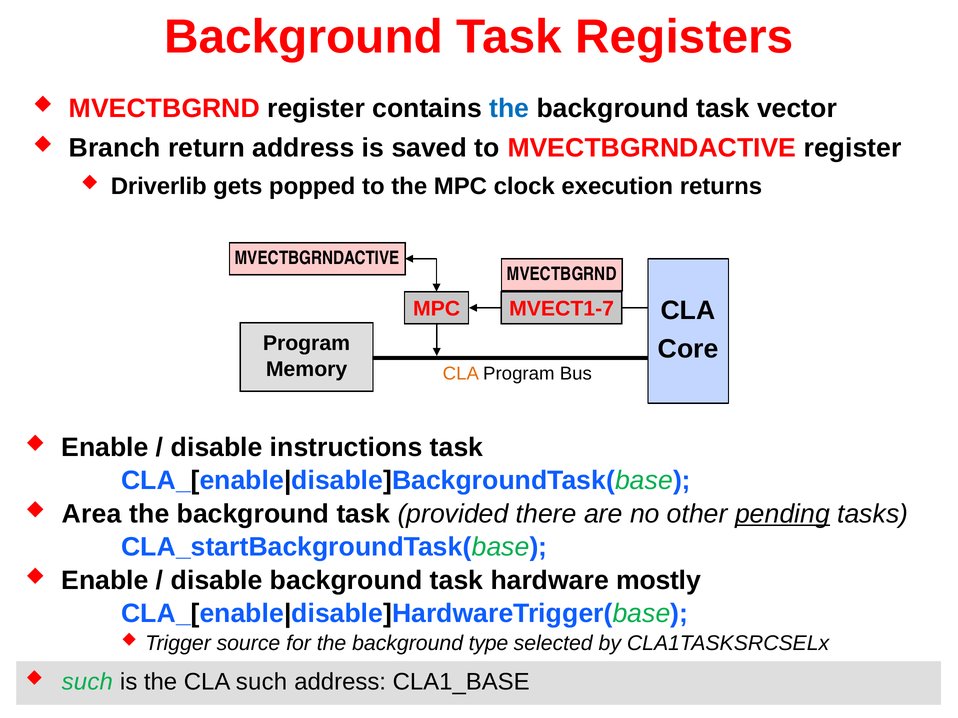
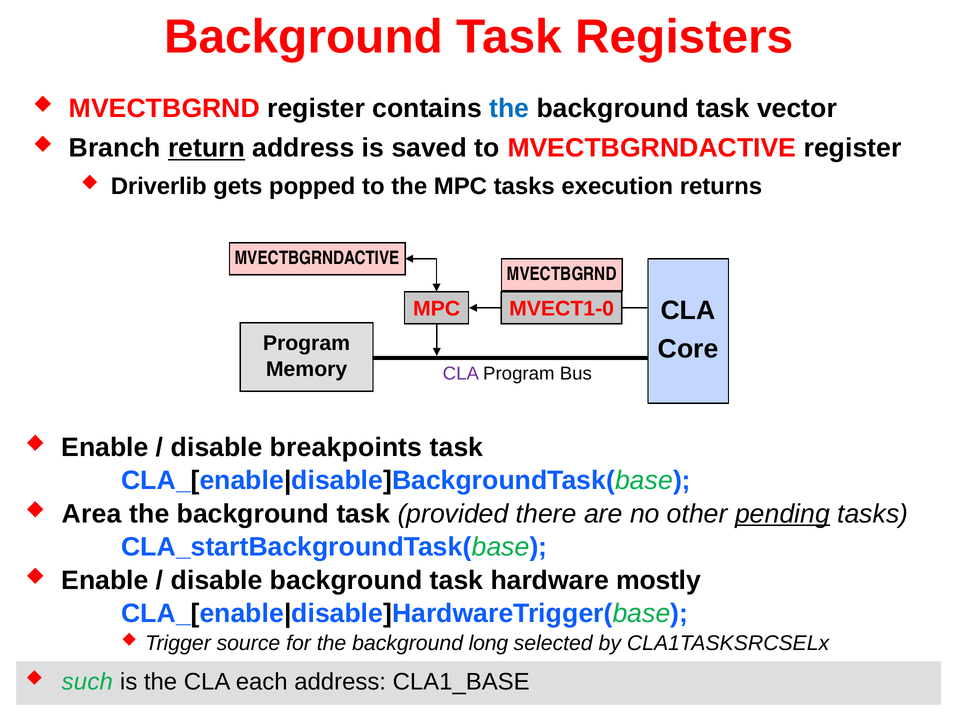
return underline: none -> present (206, 148)
MPC clock: clock -> tasks (524, 186)
MVECT1-7: MVECT1-7 -> MVECT1-0 (562, 309)
CLA colour: orange -> purple (461, 374)
instructions: instructions -> breakpoints (346, 448)
type: type -> long (488, 644)
CLA such: such -> each (262, 682)
